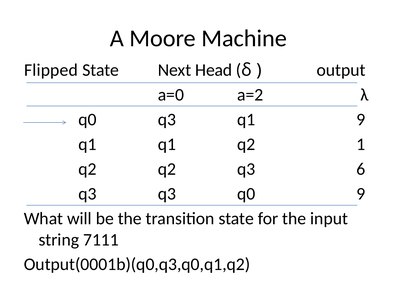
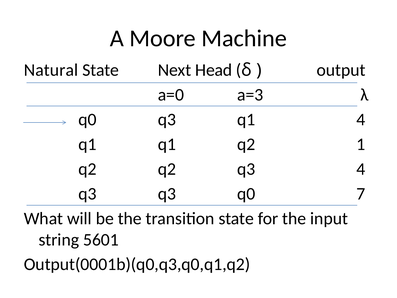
Flipped: Flipped -> Natural (51, 70)
a=2: a=2 -> a=3 (250, 95)
q1 9: 9 -> 4 (361, 119)
q3 6: 6 -> 4 (361, 169)
q0 9: 9 -> 7 (361, 194)
7111: 7111 -> 5601 (101, 239)
